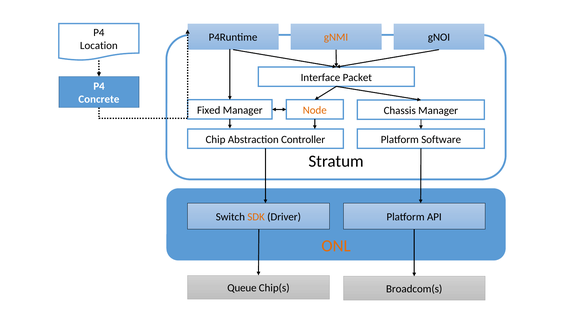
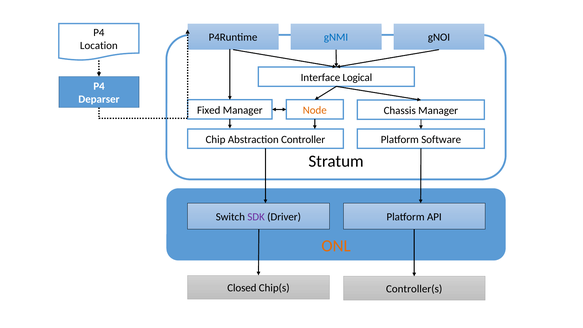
gNMI colour: orange -> blue (336, 37)
Packet: Packet -> Logical (357, 77)
Concrete: Concrete -> Deparser (99, 99)
SDK colour: orange -> purple (256, 217)
Queue: Queue -> Closed (242, 288)
Broadcom(s: Broadcom(s -> Controller(s (414, 289)
